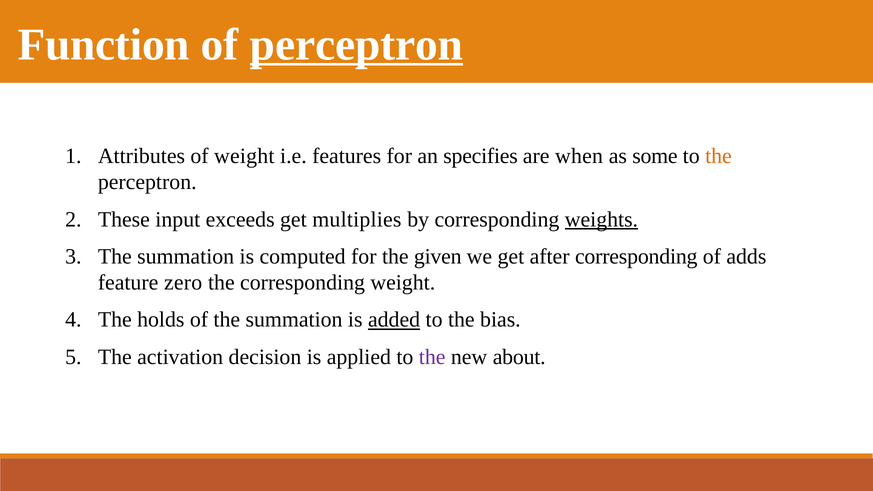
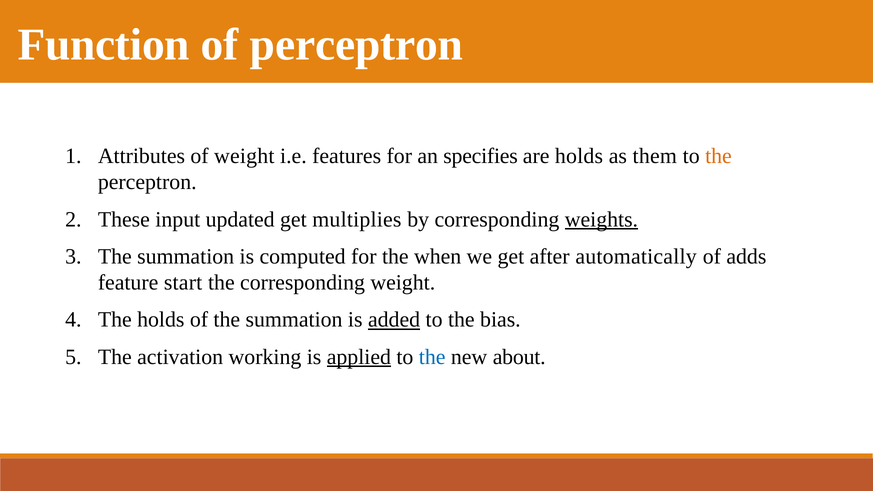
perceptron underline: present -> none (357, 45)
are when: when -> holds (579, 156)
some: some -> them (655, 156)
exceeds: exceeds -> updated (240, 219)
given: given -> when (438, 256)
after corresponding: corresponding -> automatically (636, 256)
zero: zero -> start (183, 283)
decision: decision -> working (265, 357)
applied underline: none -> present (359, 357)
the colour: purple -> blue (432, 357)
